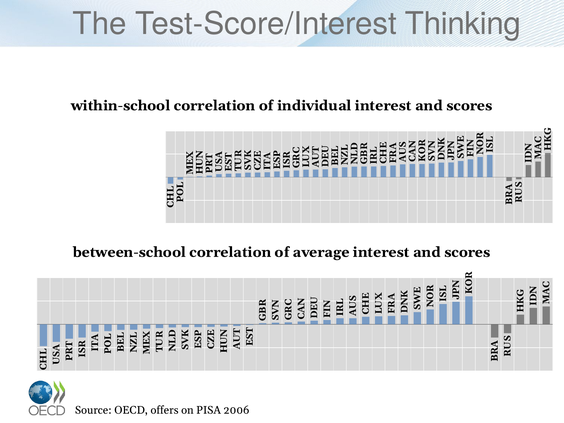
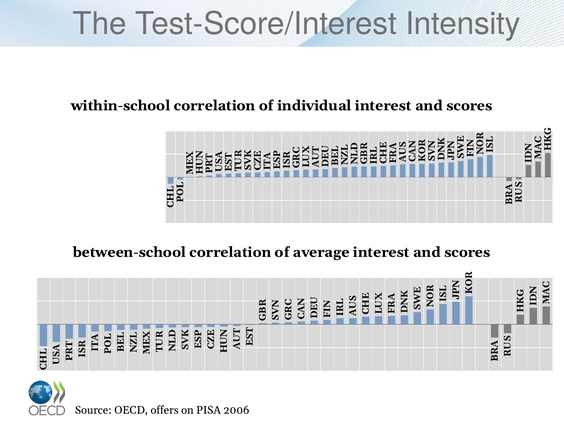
Thinking: Thinking -> Intensity (463, 24)
